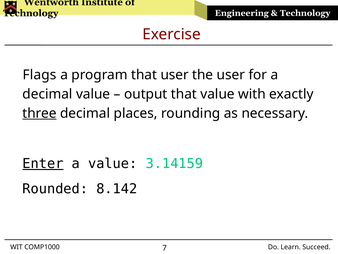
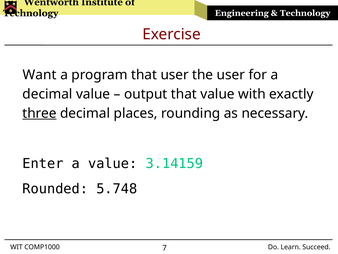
Flags: Flags -> Want (40, 75)
Enter underline: present -> none (43, 163)
8.142: 8.142 -> 5.748 (117, 188)
